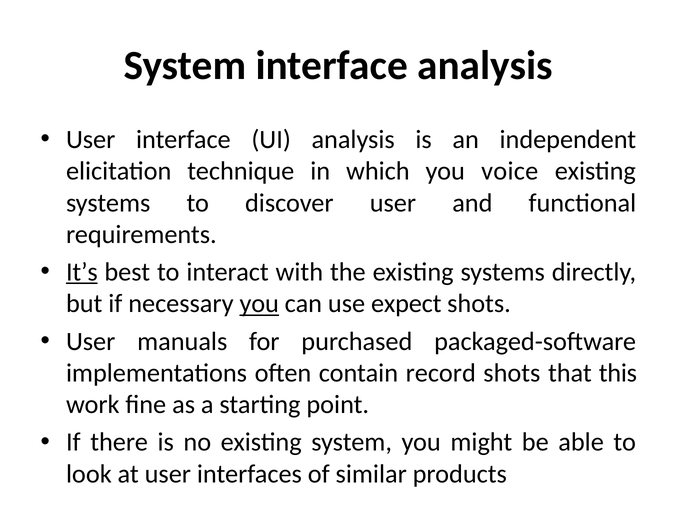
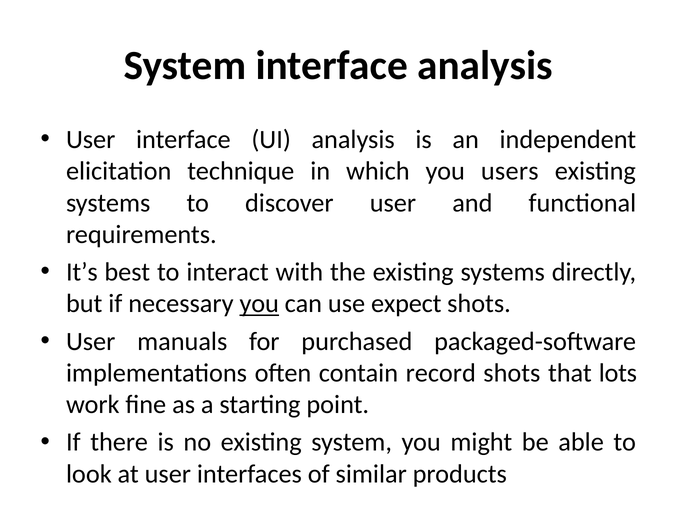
voice: voice -> users (510, 171)
It’s underline: present -> none (82, 272)
this: this -> lots (618, 373)
